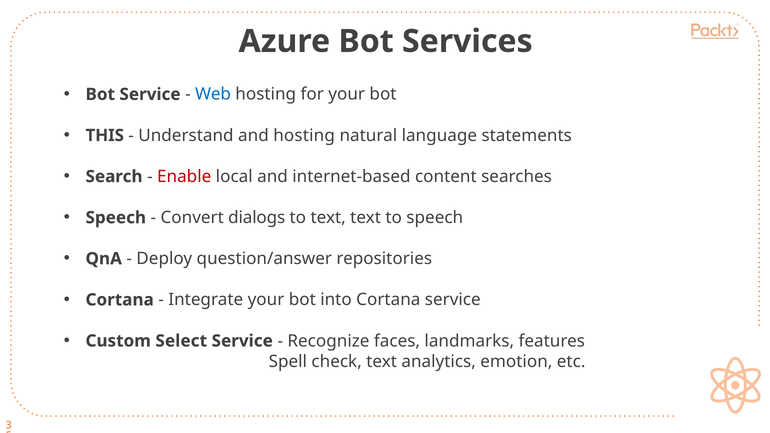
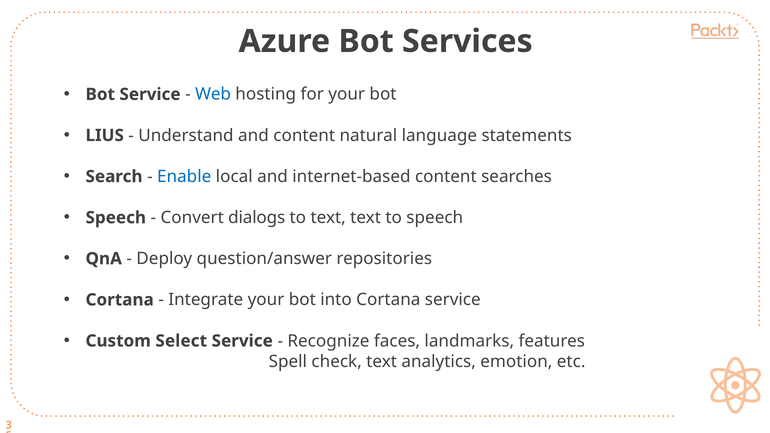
THIS: THIS -> LIUS (105, 135)
and hosting: hosting -> content (304, 135)
Enable colour: red -> blue (184, 177)
